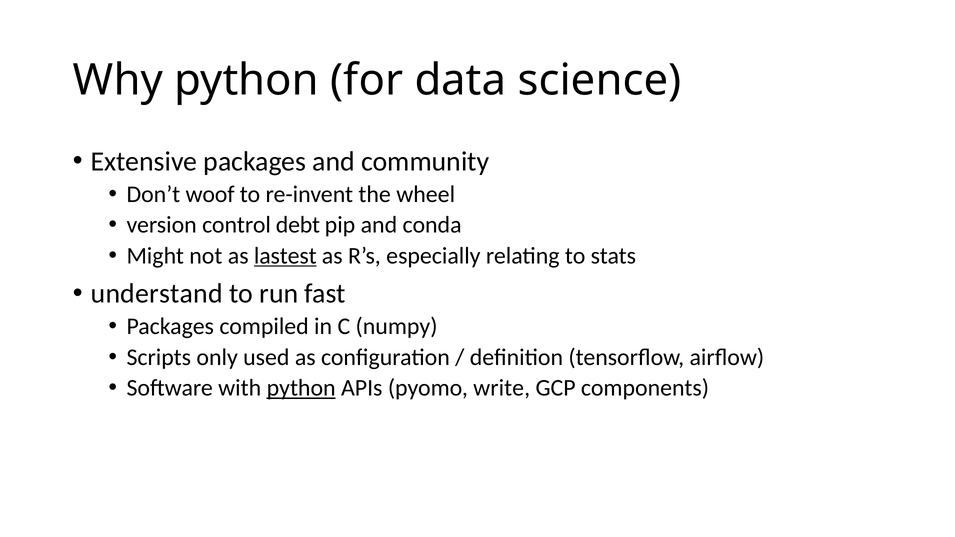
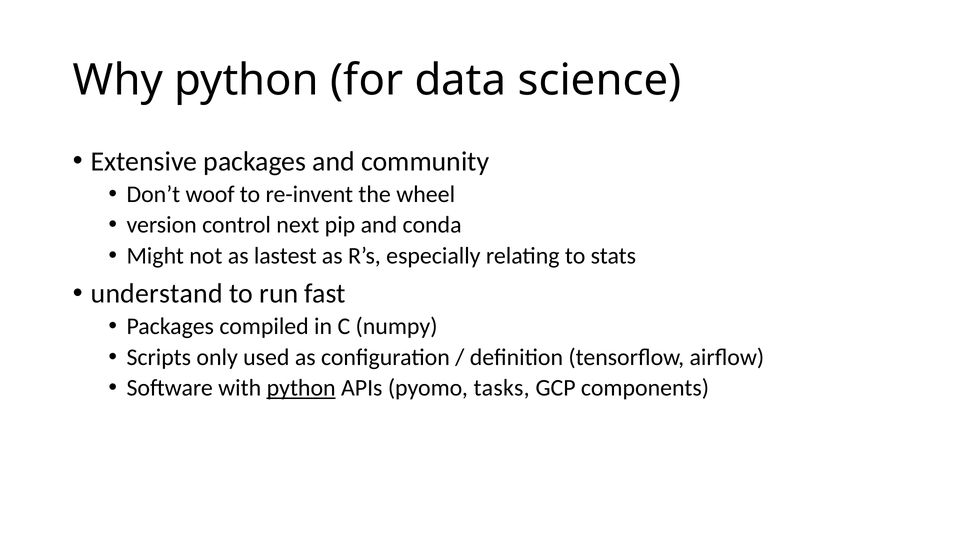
debt: debt -> next (298, 225)
lastest underline: present -> none (285, 256)
write: write -> tasks (502, 388)
